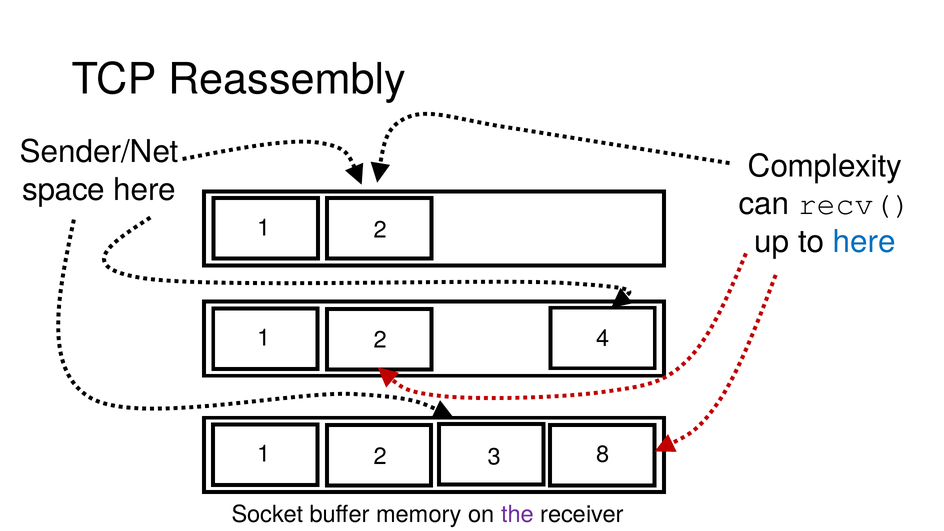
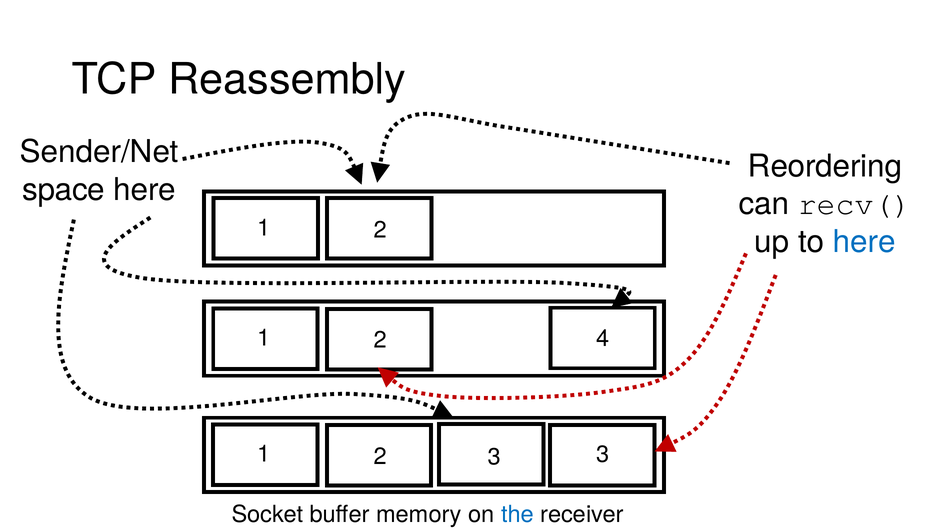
Complexity: Complexity -> Reordering (825, 166)
2 8: 8 -> 3 (603, 455)
the colour: purple -> blue (518, 514)
